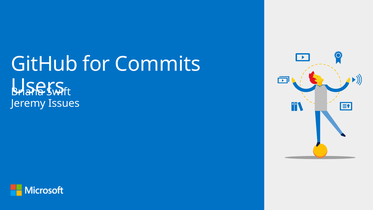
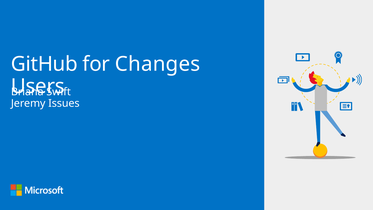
Commits: Commits -> Changes (158, 64)
